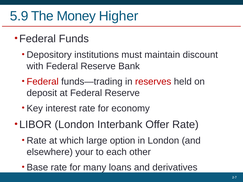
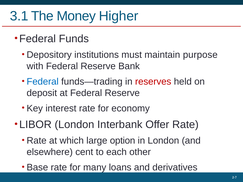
5.9: 5.9 -> 3.1 (19, 16)
discount: discount -> purpose (200, 55)
Federal colour: red -> blue (43, 82)
your: your -> cent (84, 152)
